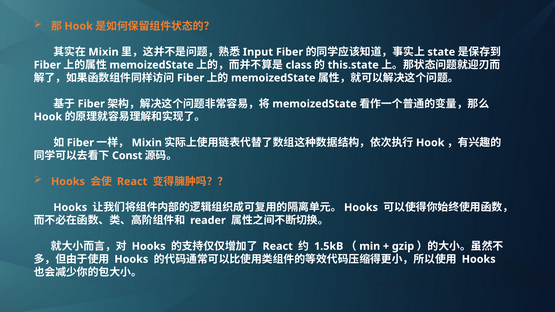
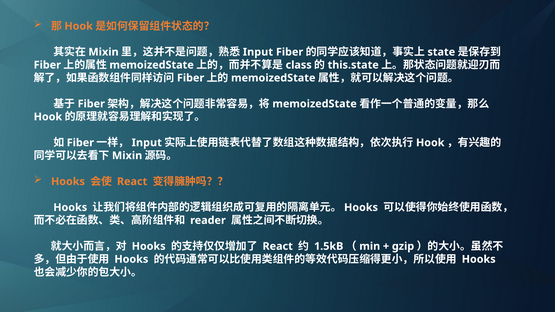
Mixin: Mixin -> Input (147, 143)
Const: Const -> Mixin (127, 156)
